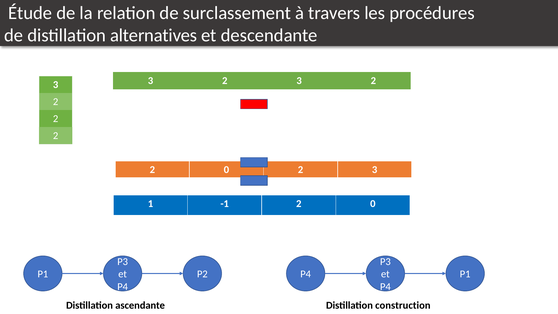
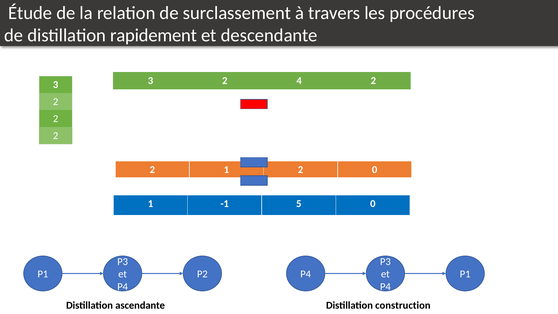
alternatives: alternatives -> rapidement (154, 35)
3 2 3: 3 -> 4 (299, 81)
0: 0 -> 1 (226, 170)
3: 3 -> 0 (375, 170)
-1 2: 2 -> 5 (299, 204)
